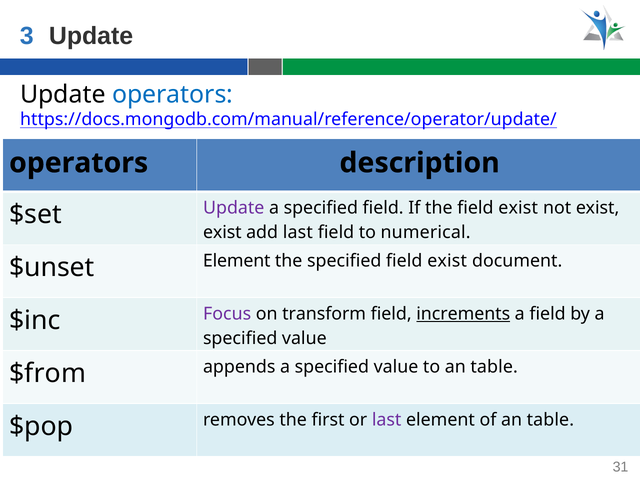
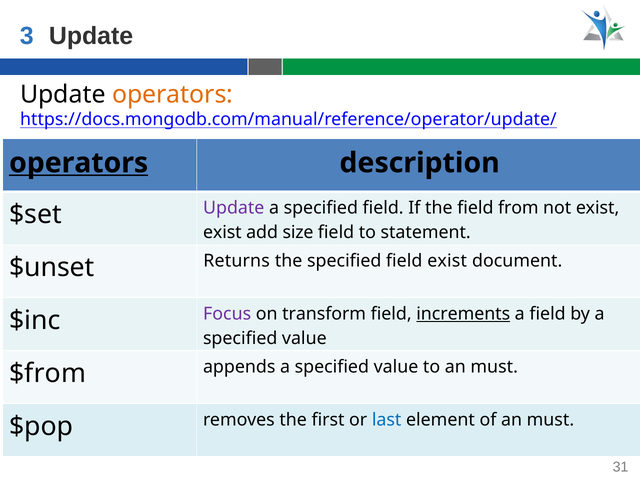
operators colour: blue -> orange (173, 94)
operators underline: none -> present (79, 163)
the field exist: exist -> from (518, 208)
add last: last -> size (298, 232)
numerical: numerical -> statement (426, 232)
$unset Element: Element -> Returns (237, 261)
to an table: table -> must (494, 367)
last colour: purple -> blue (387, 420)
of an table: table -> must (550, 420)
